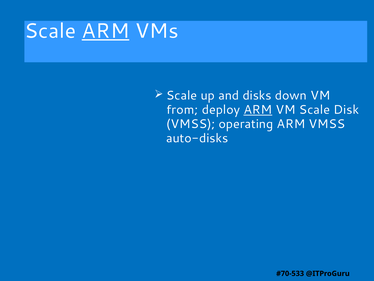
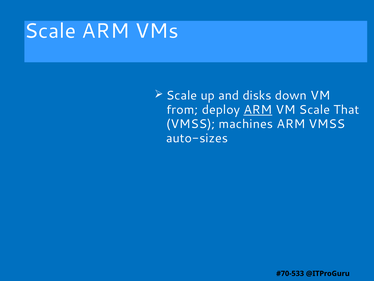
ARM underline: present -> none (106, 31)
Disk: Disk -> That (346, 110)
operating: operating -> machines (246, 124)
auto-disks: auto-disks -> auto-sizes (197, 138)
